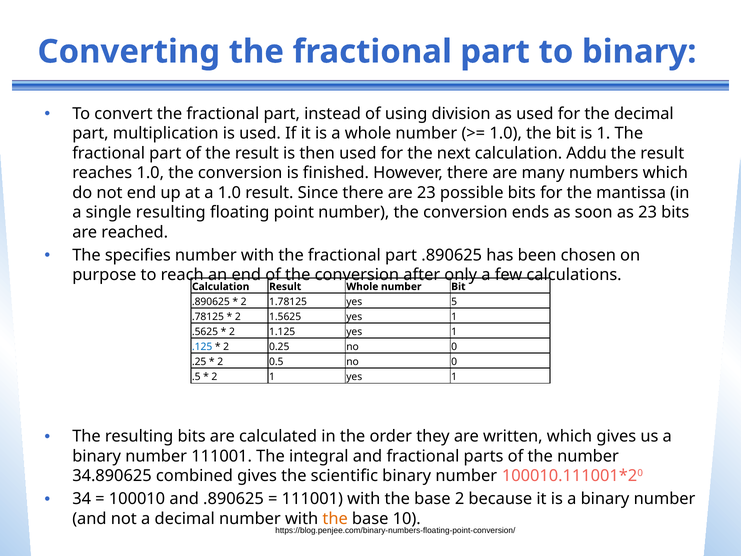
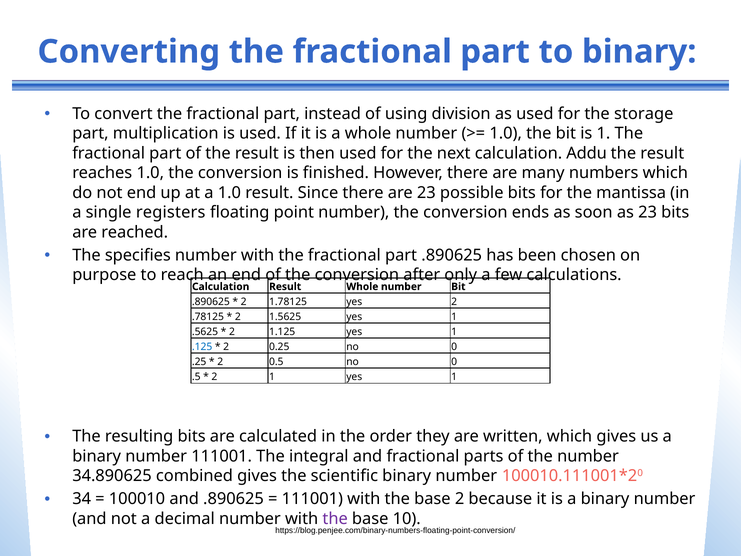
the decimal: decimal -> storage (644, 114)
single resulting: resulting -> registers (171, 212)
yes 5: 5 -> 2 (454, 302)
the colour: orange -> purple (335, 518)
